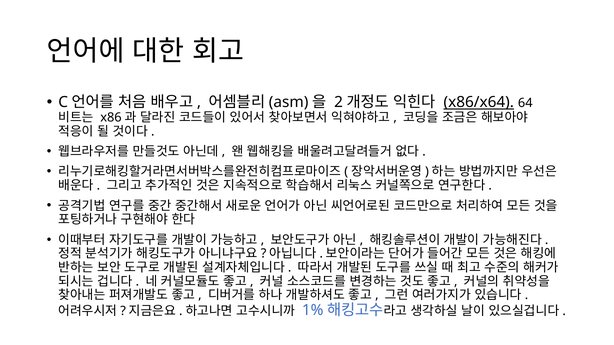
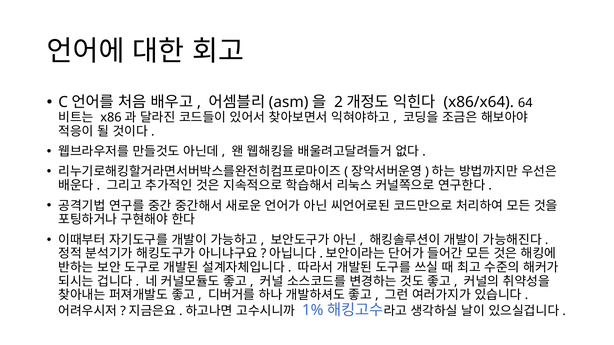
x86/x64 underline: present -> none (479, 102)
